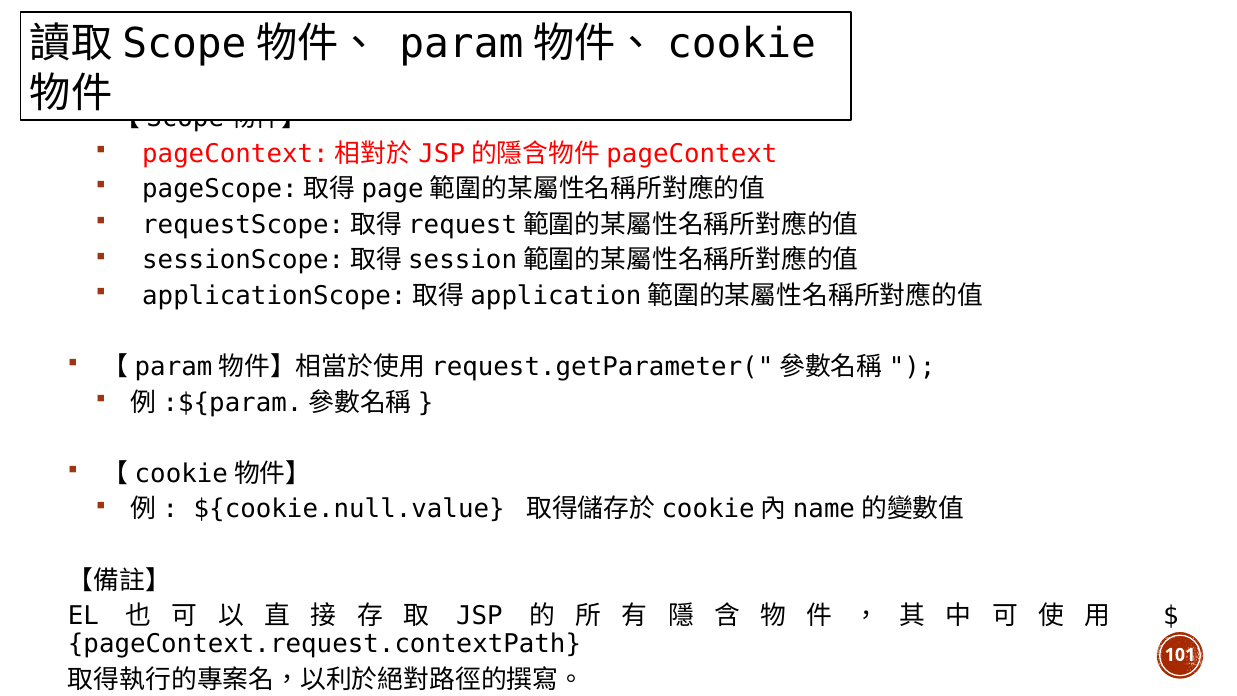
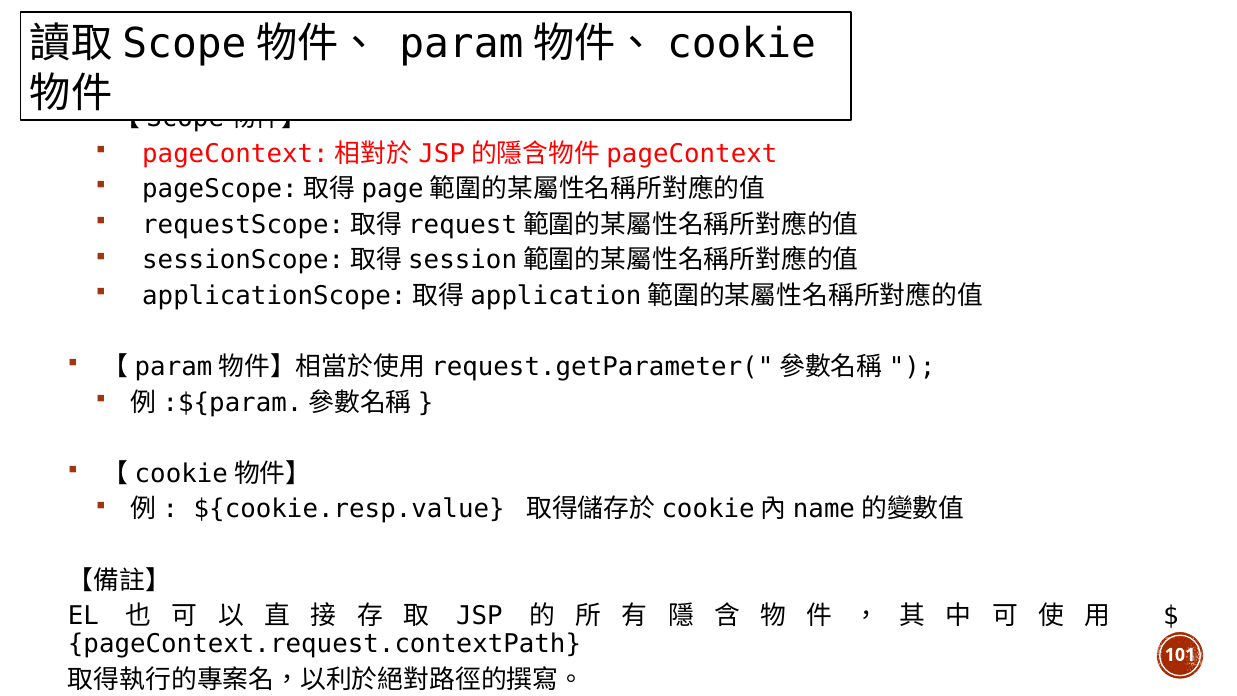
${cookie.null.value: ${cookie.null.value -> ${cookie.resp.value (349, 509)
